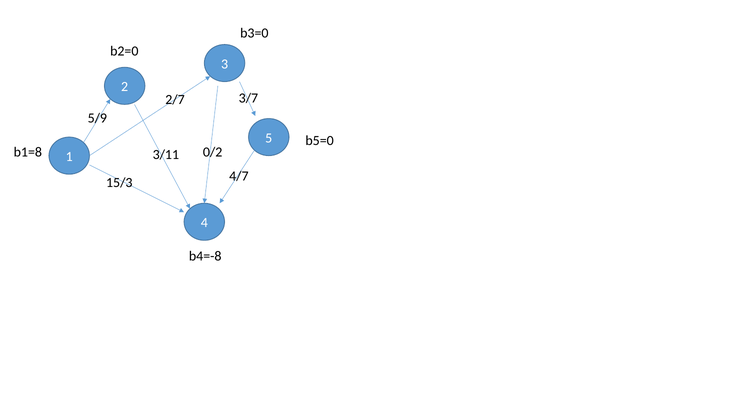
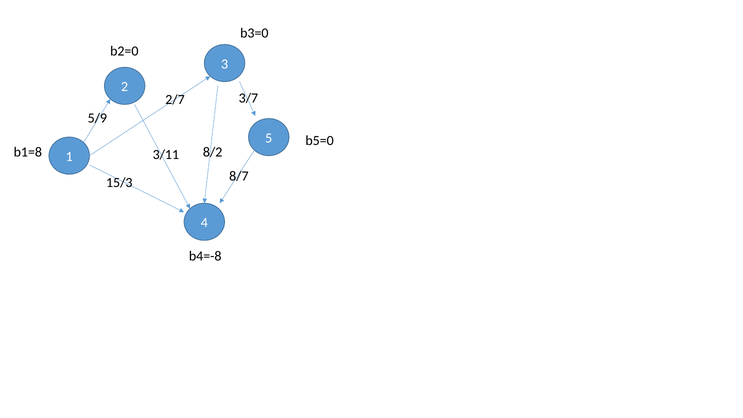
0/2: 0/2 -> 8/2 (213, 152)
4/7: 4/7 -> 8/7 (239, 176)
